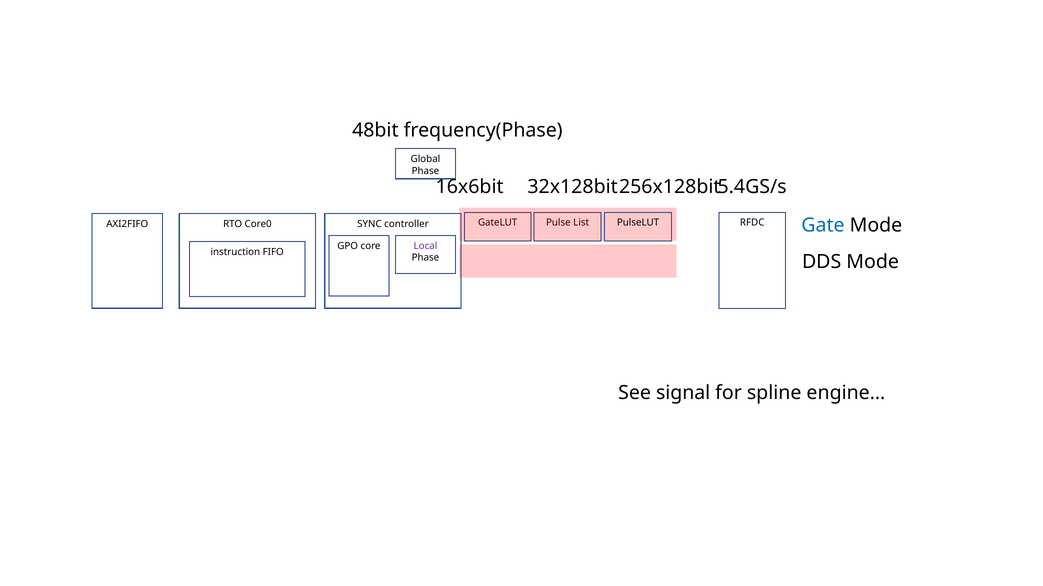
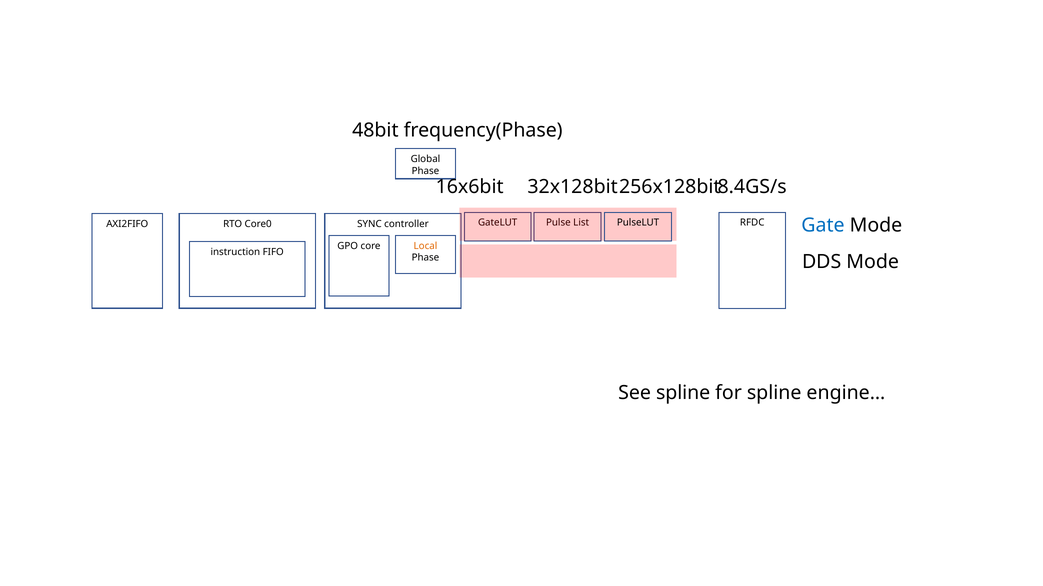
5.4GS/s: 5.4GS/s -> 8.4GS/s (752, 187)
Local colour: purple -> orange (425, 246)
See signal: signal -> spline (683, 393)
